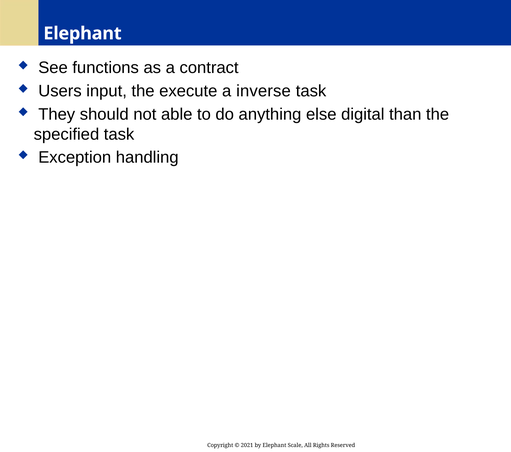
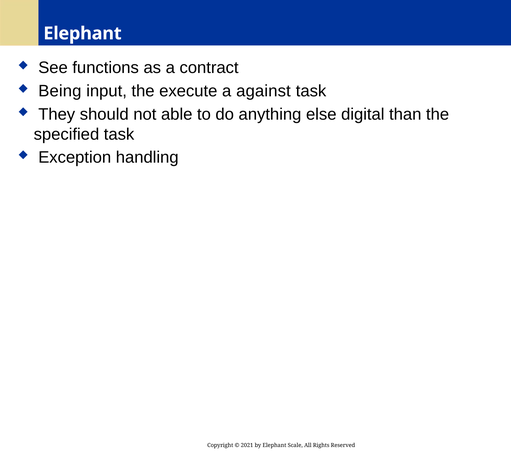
Users: Users -> Being (60, 91)
inverse: inverse -> against (263, 91)
